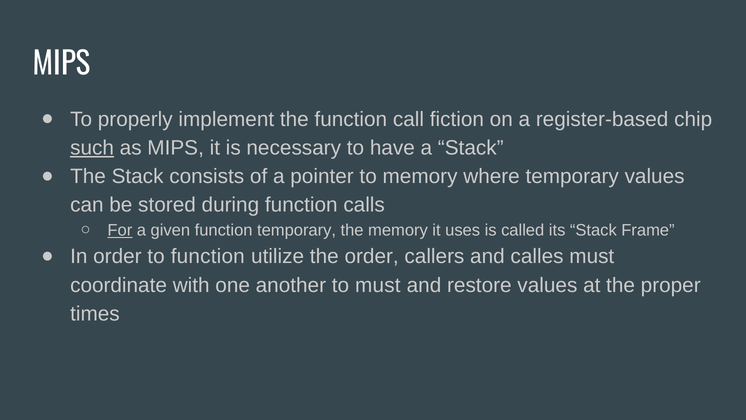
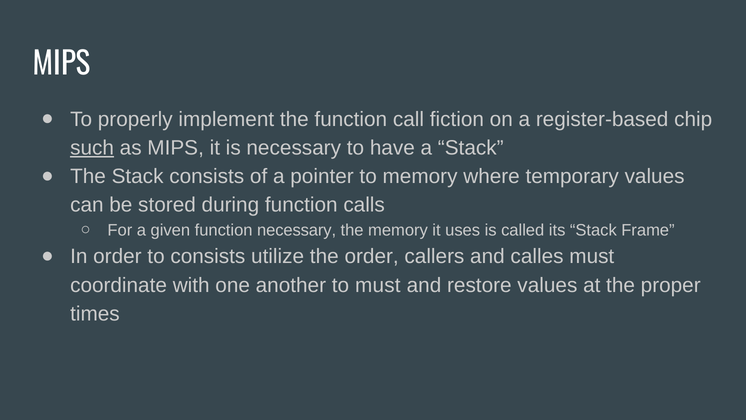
For underline: present -> none (120, 230)
function temporary: temporary -> necessary (297, 230)
to function: function -> consists (208, 256)
